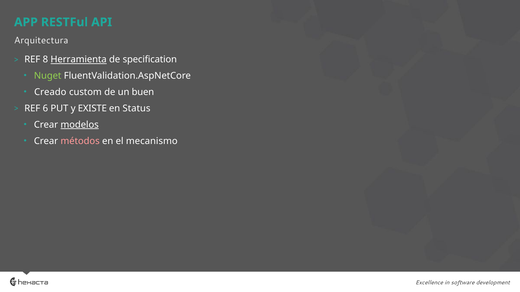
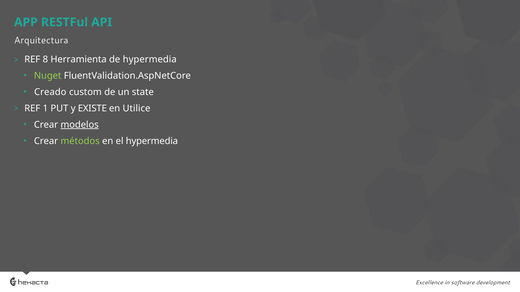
Herramienta underline: present -> none (79, 60)
de specification: specification -> hypermedia (150, 60)
buen: buen -> state (143, 92)
6: 6 -> 1 (45, 109)
Status: Status -> Utilice (137, 109)
métodos colour: pink -> light green (80, 141)
el mecanismo: mecanismo -> hypermedia (152, 141)
